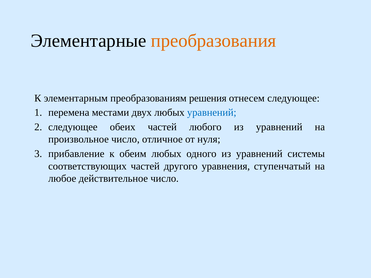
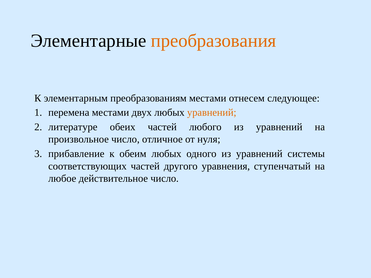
преобразованиям решения: решения -> местами (208, 98)
уравнений colour: blue -> orange (212, 113)
следующее: следующее -> литературе (73, 127)
